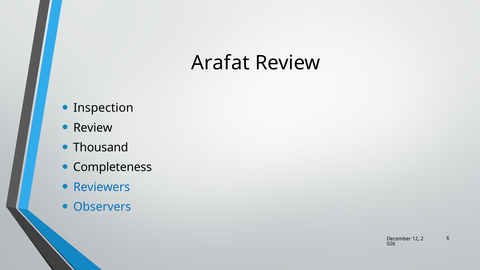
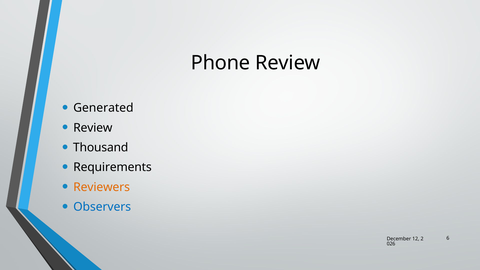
Arafat: Arafat -> Phone (221, 63)
Inspection: Inspection -> Generated (103, 108)
Completeness: Completeness -> Requirements (113, 167)
Reviewers colour: blue -> orange (102, 187)
